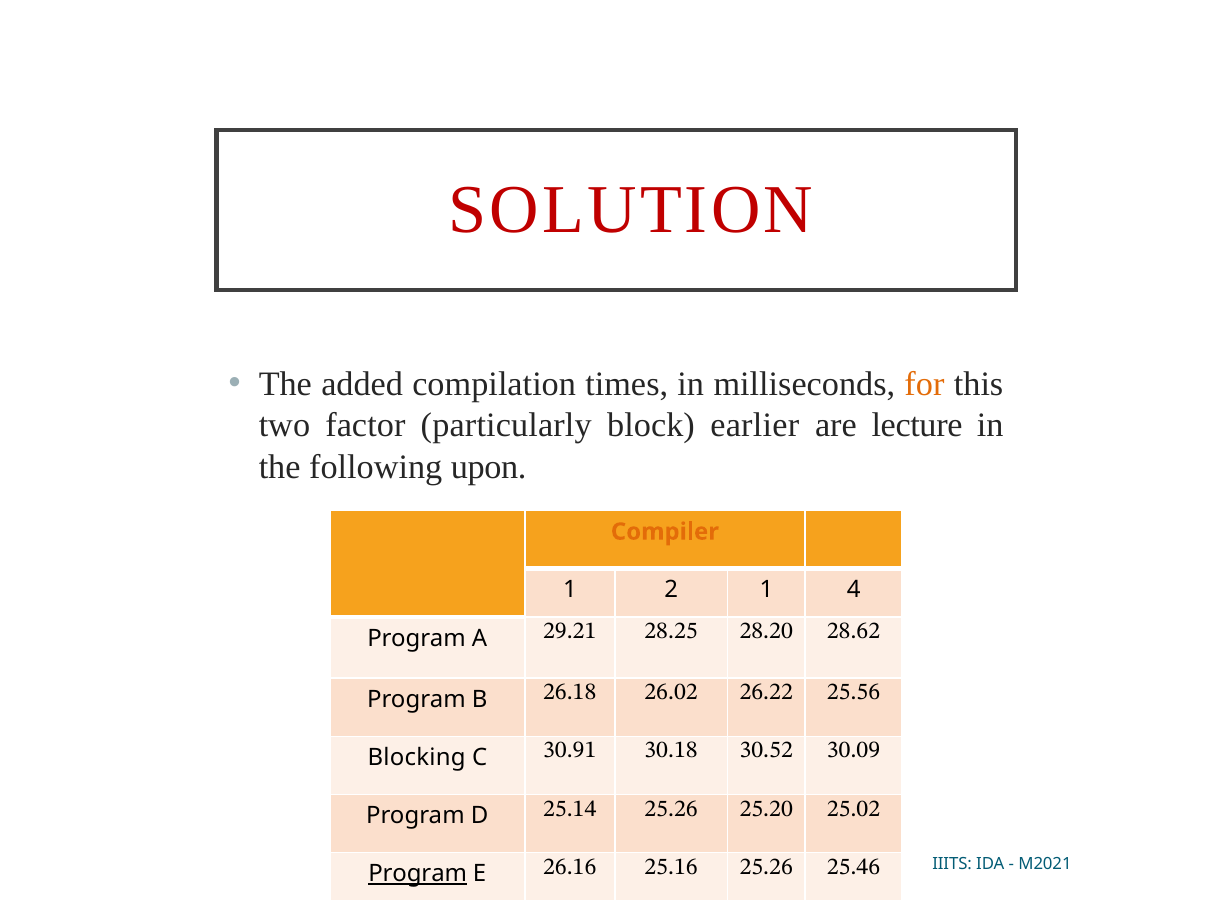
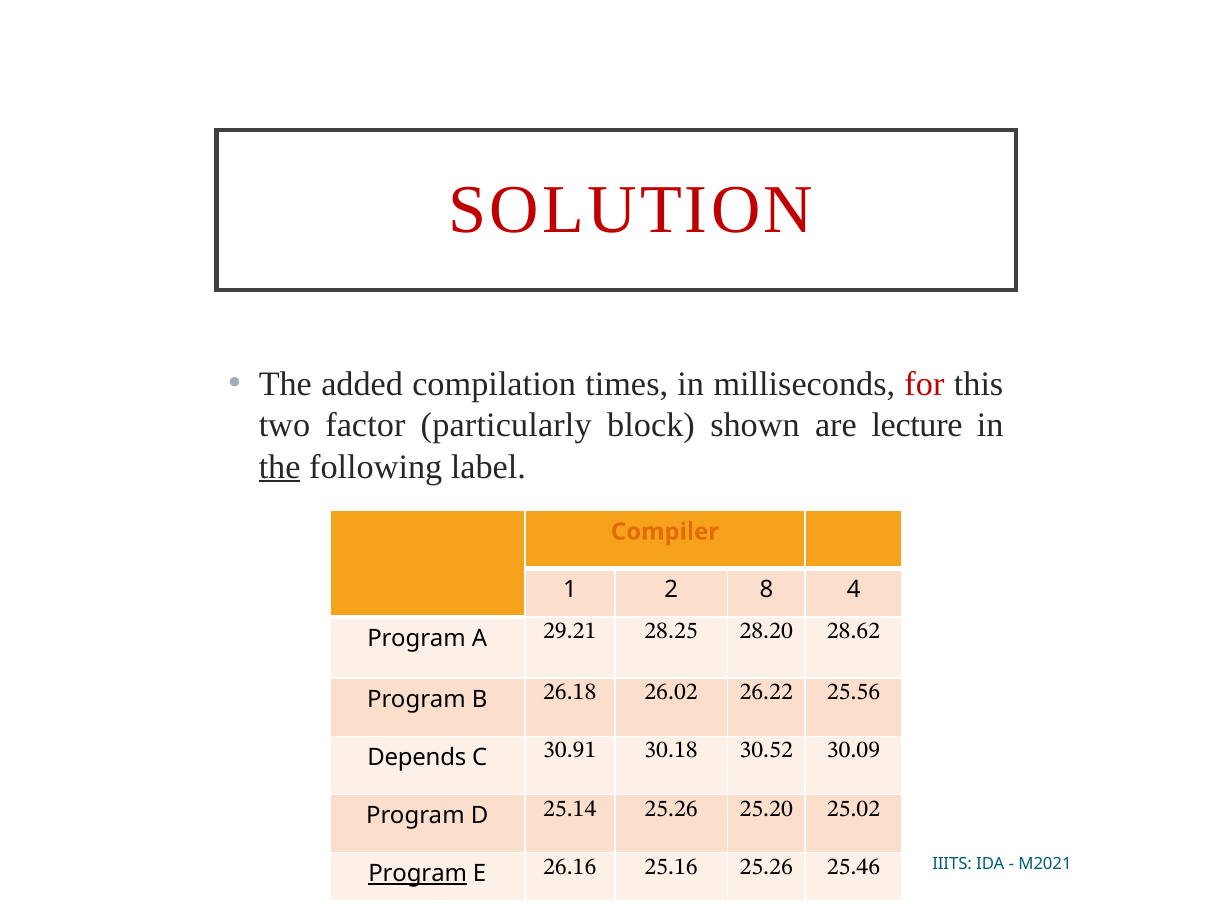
for colour: orange -> red (924, 385)
earlier: earlier -> shown (755, 426)
the underline: none -> present (280, 467)
upon: upon -> label (488, 467)
2 1: 1 -> 8 (766, 590)
Blocking: Blocking -> Depends (417, 757)
